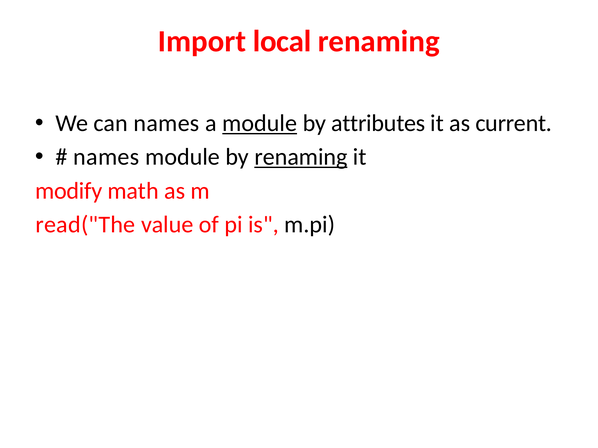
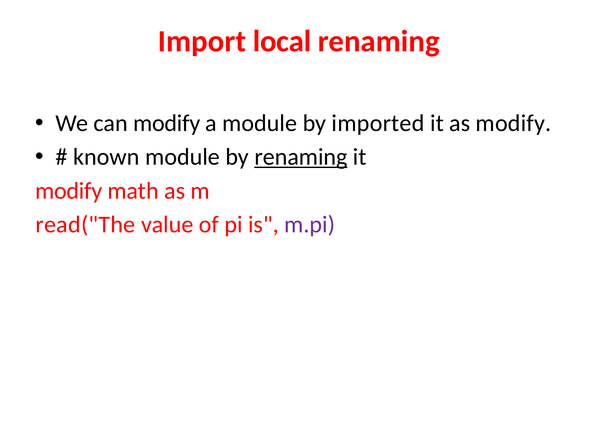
can names: names -> modify (167, 123)
module underline: present -> none (260, 123)
attributes: attributes -> imported (378, 123)
as current: current -> modify (513, 123)
names: names -> known (106, 157)
m.pi colour: black -> purple (310, 225)
